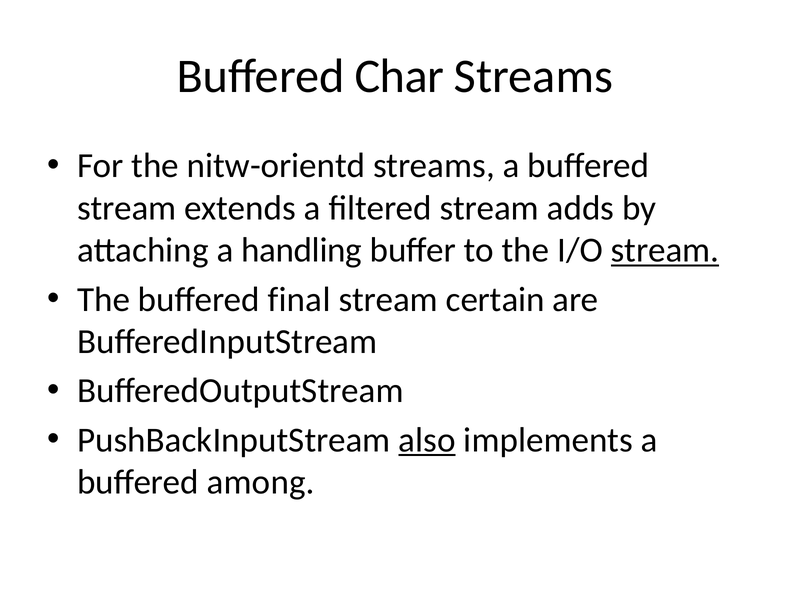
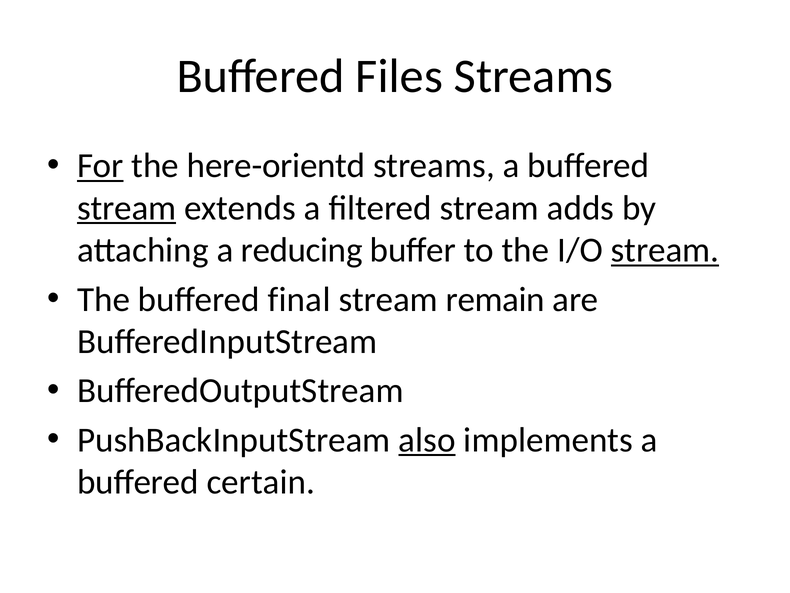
Char: Char -> Files (399, 76)
For underline: none -> present (100, 166)
nitw-orientd: nitw-orientd -> here-orientd (276, 166)
stream underline: none -> present (127, 208)
handling: handling -> reducing (302, 250)
certain: certain -> remain (495, 299)
among: among -> certain (261, 482)
